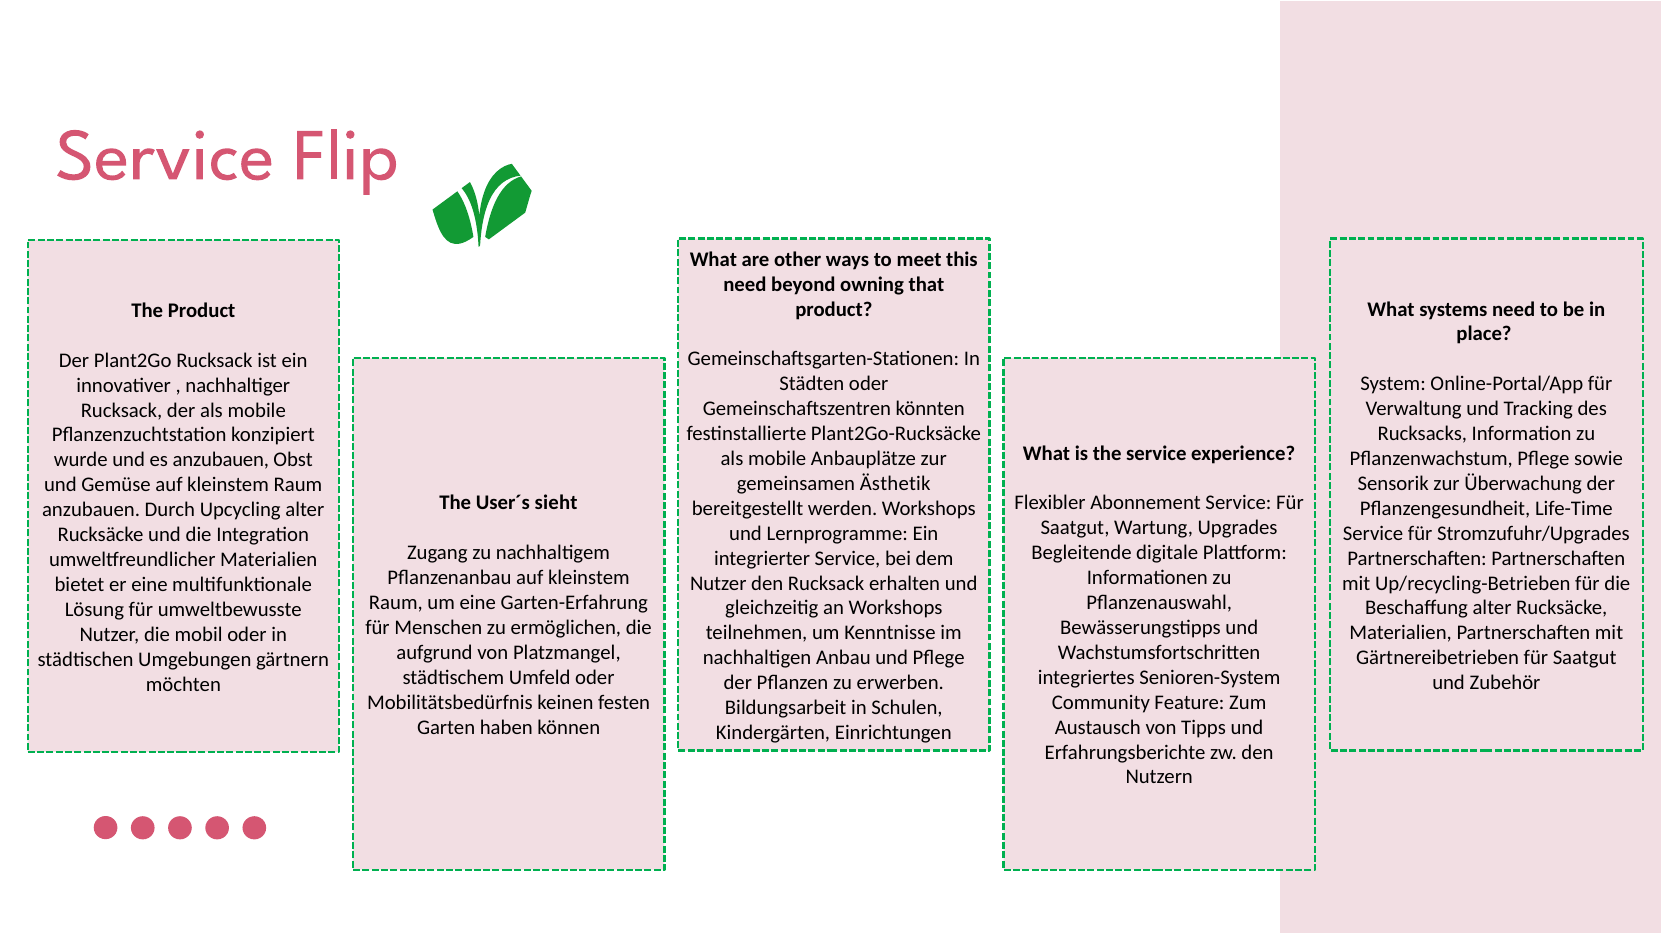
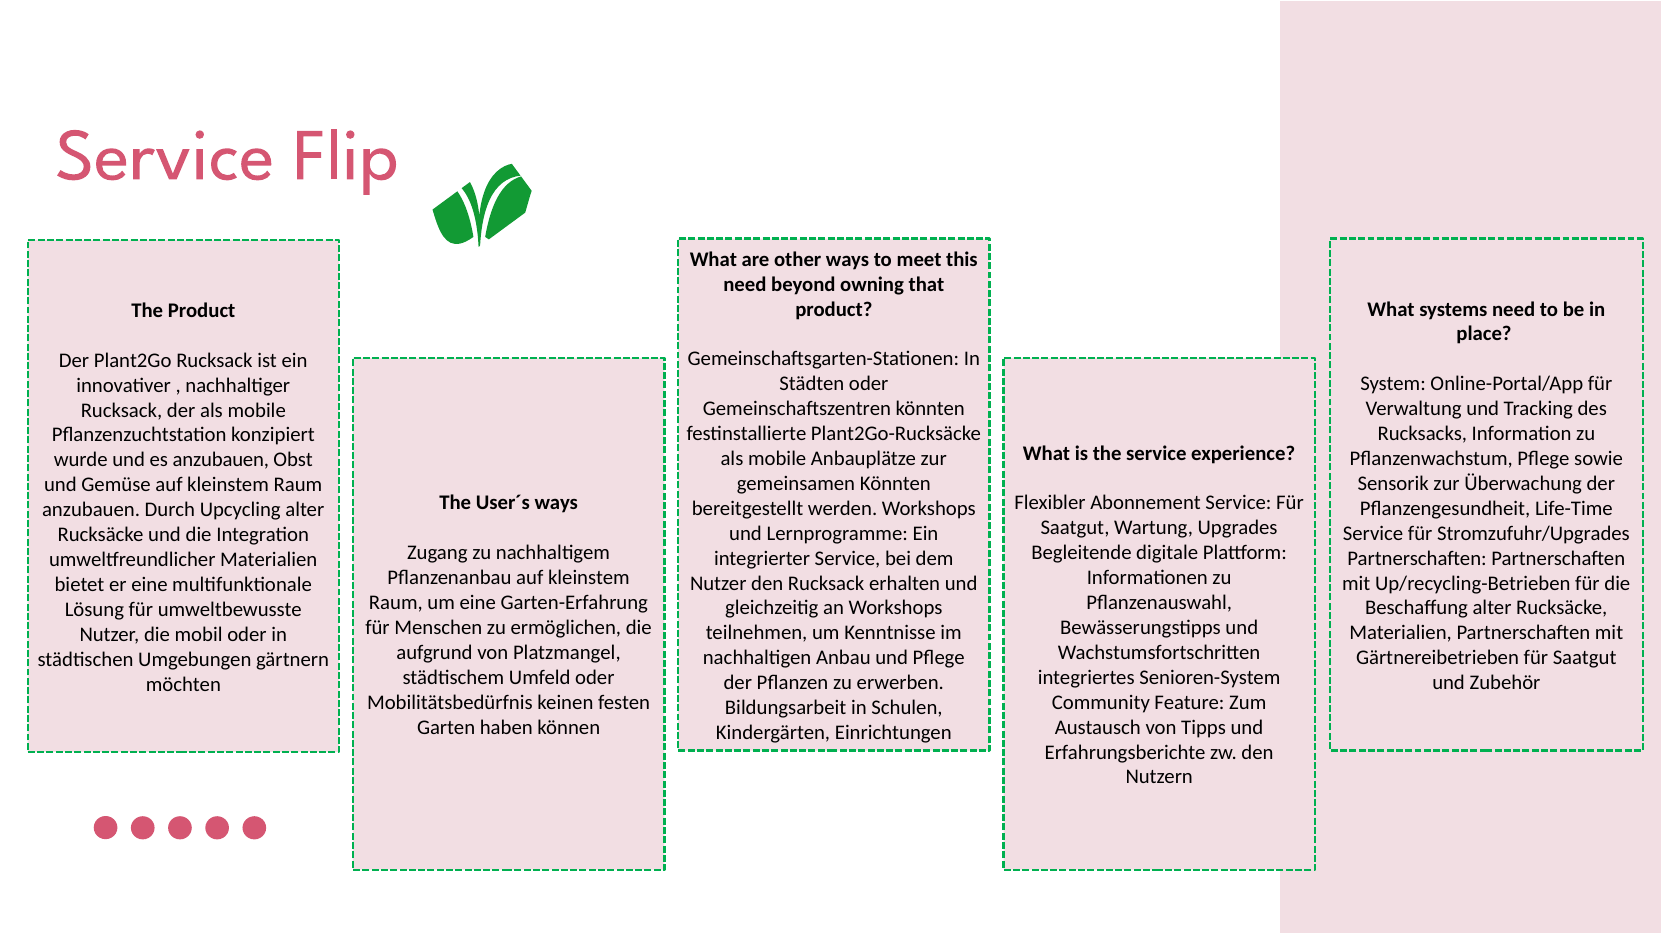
gemeinsamen Ästhetik: Ästhetik -> Könnten (895, 484)
User´s sieht: sieht -> ways (556, 503)
